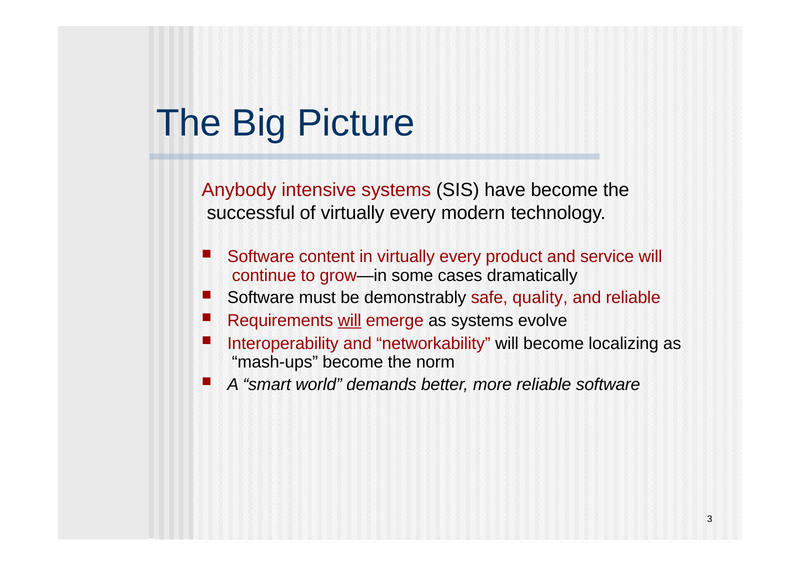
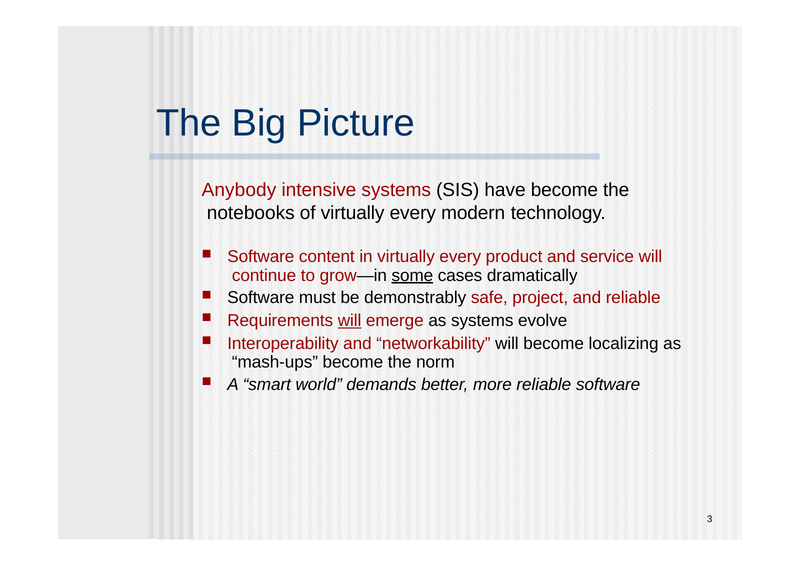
successful: successful -> notebooks (251, 213)
some underline: none -> present (412, 275)
quality: quality -> project (540, 298)
